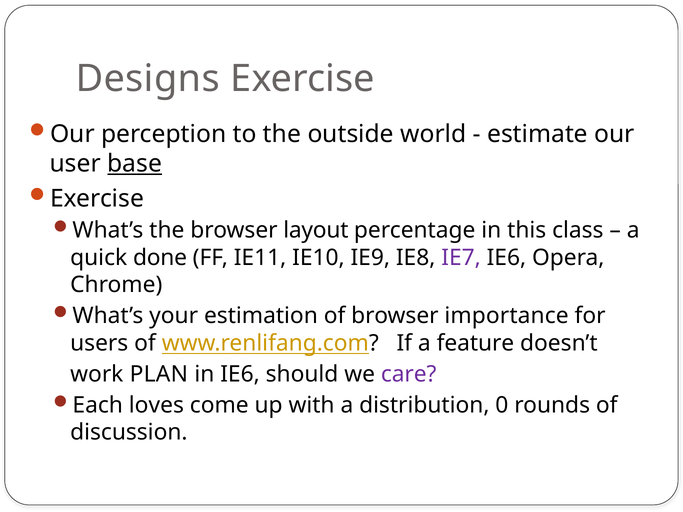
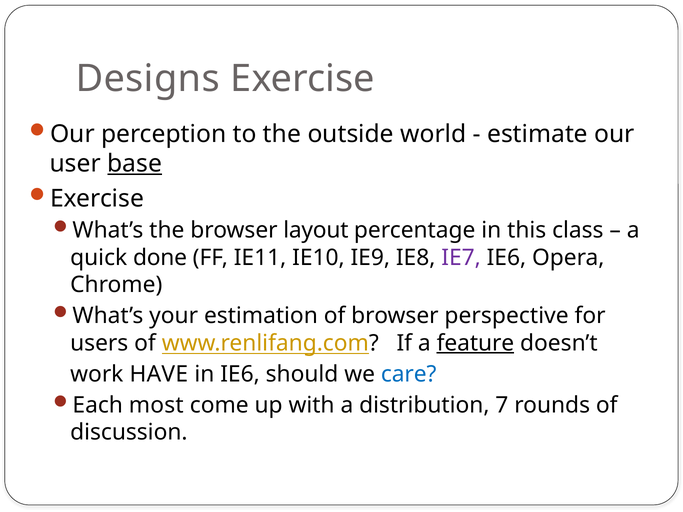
importance: importance -> perspective (507, 316)
feature underline: none -> present (475, 343)
PLAN: PLAN -> HAVE (159, 374)
care colour: purple -> blue (409, 374)
loves: loves -> most (156, 405)
0: 0 -> 7 (502, 405)
